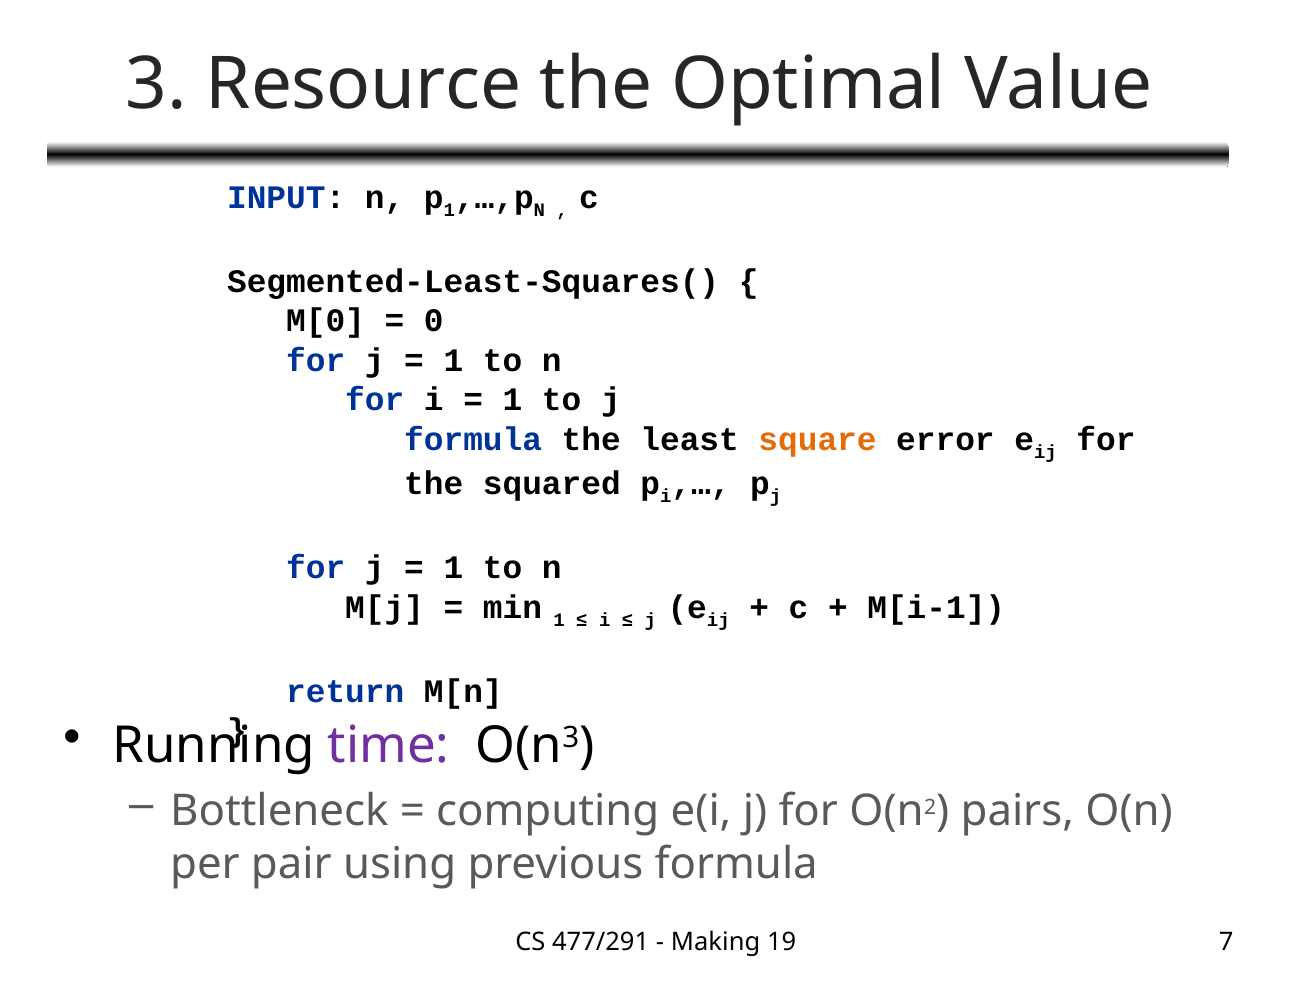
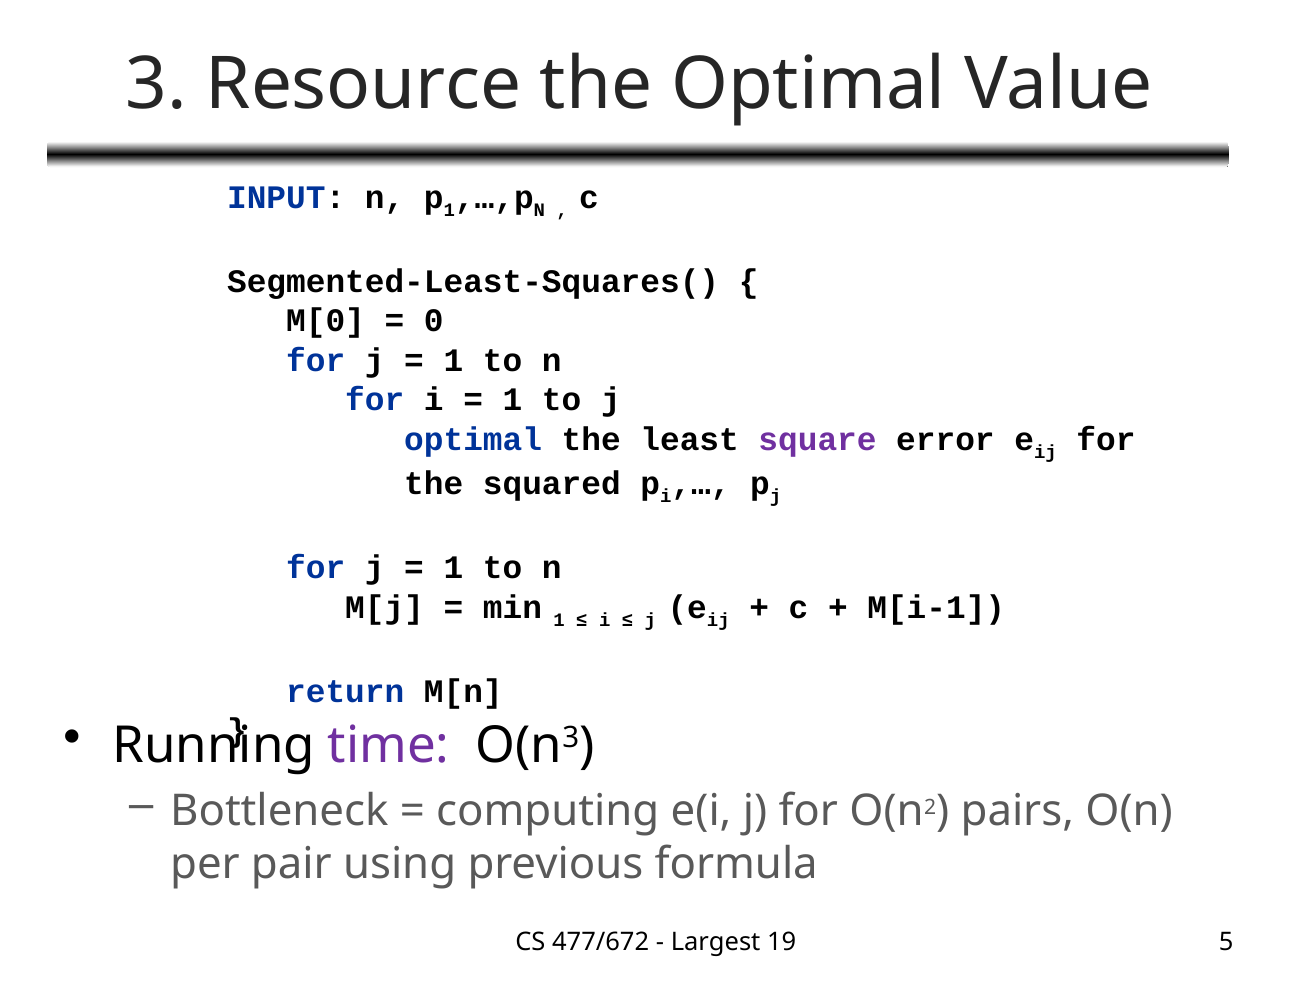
formula: formula -> optimal (473, 439)
square colour: orange -> purple (818, 439)
477/291: 477/291 -> 477/672 (601, 942)
Making: Making -> Largest (716, 942)
7: 7 -> 5 (1226, 942)
